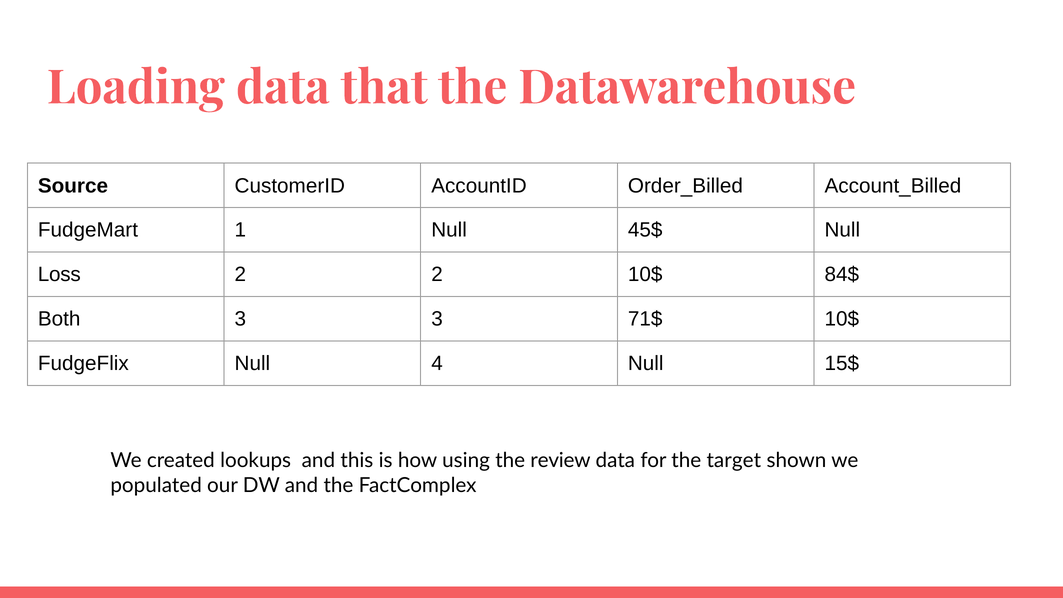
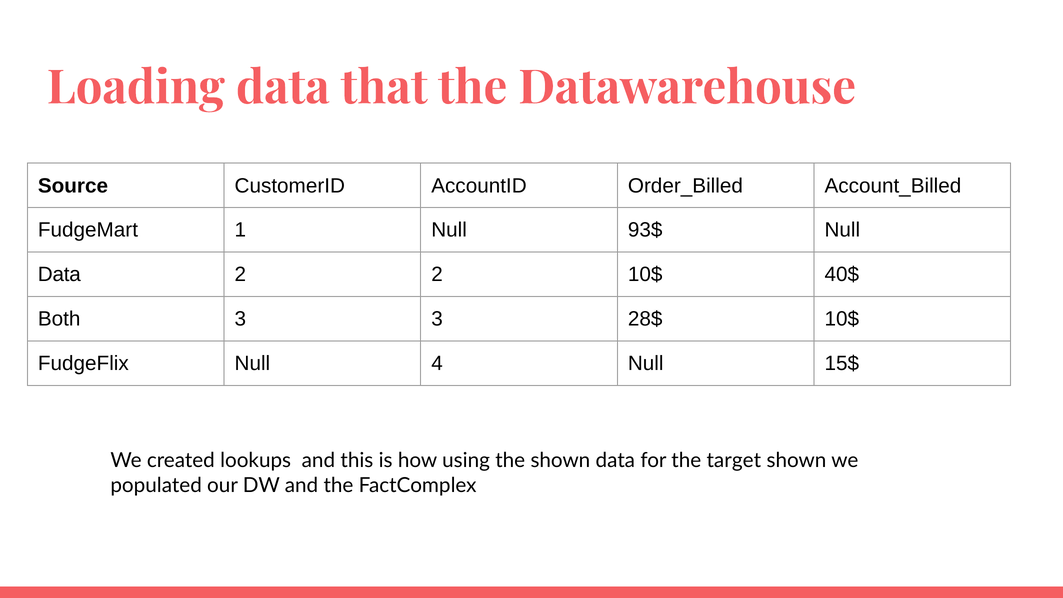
45$: 45$ -> 93$ (645, 230)
Loss: Loss -> Data (59, 275)
84$: 84$ -> 40$ (842, 275)
71$: 71$ -> 28$ (645, 319)
the review: review -> shown (560, 461)
